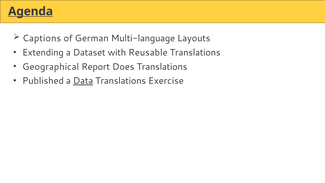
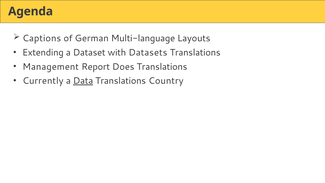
Agenda underline: present -> none (31, 11)
Reusable: Reusable -> Datasets (148, 52)
Geographical: Geographical -> Management (51, 67)
Published: Published -> Currently (43, 81)
Exercise: Exercise -> Country (166, 81)
